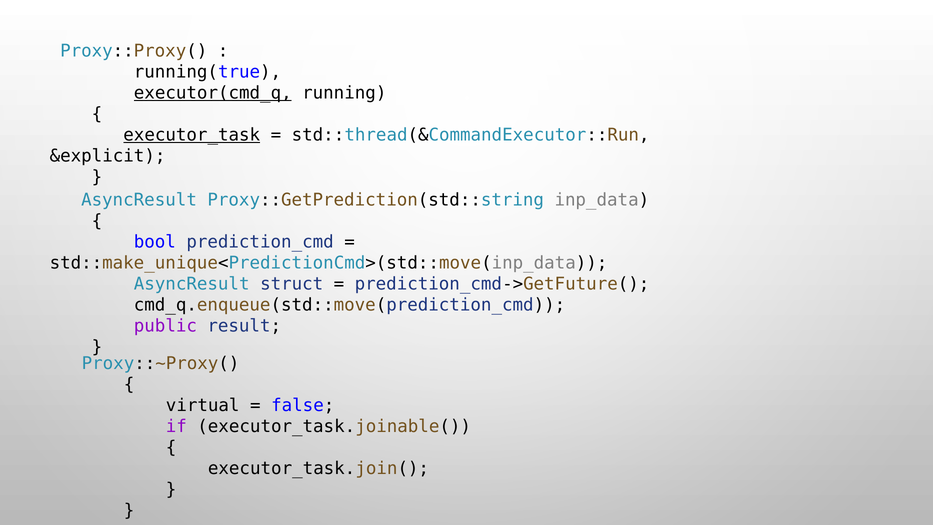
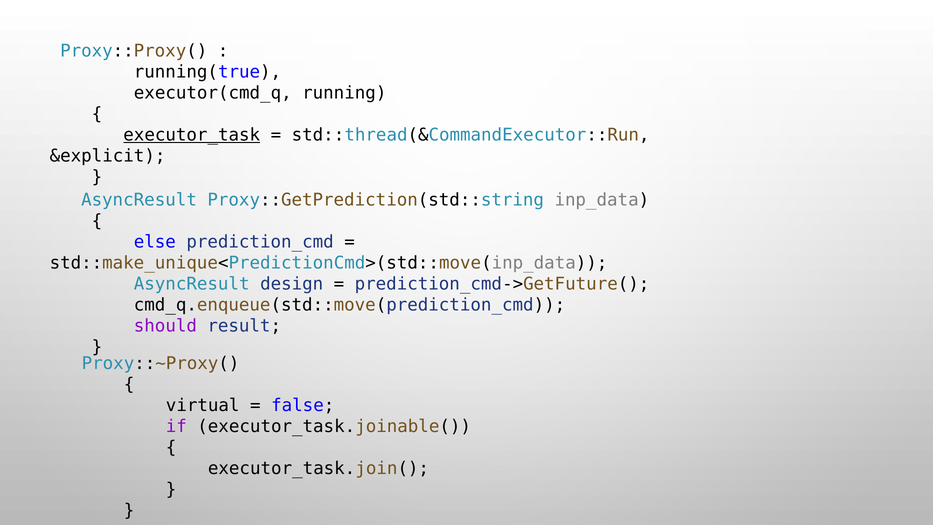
executor(cmd_q underline: present -> none (213, 93)
bool: bool -> else (155, 242)
struct: struct -> design (292, 284)
public: public -> should (165, 326)
